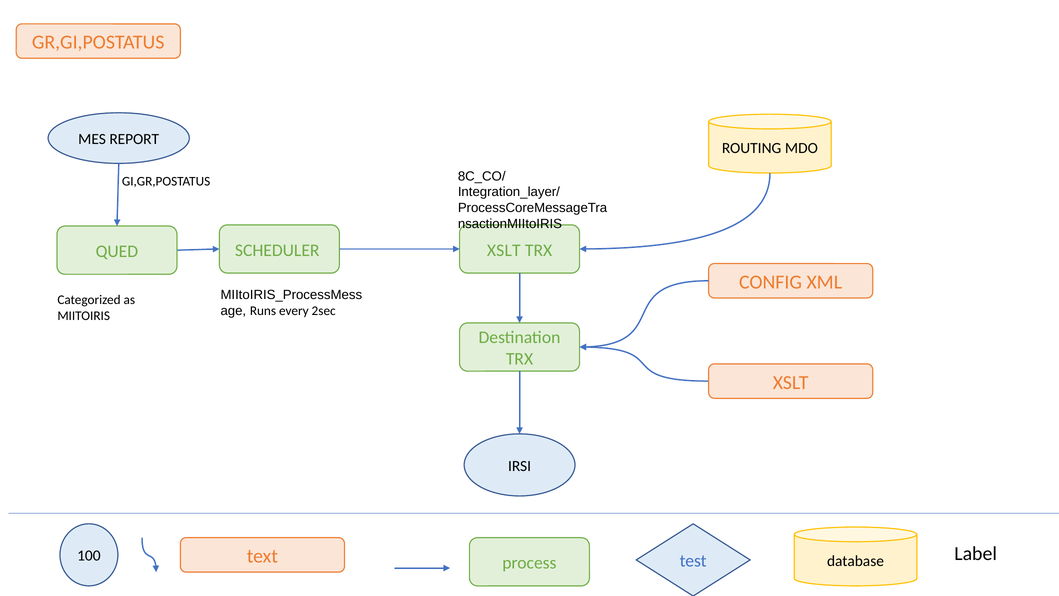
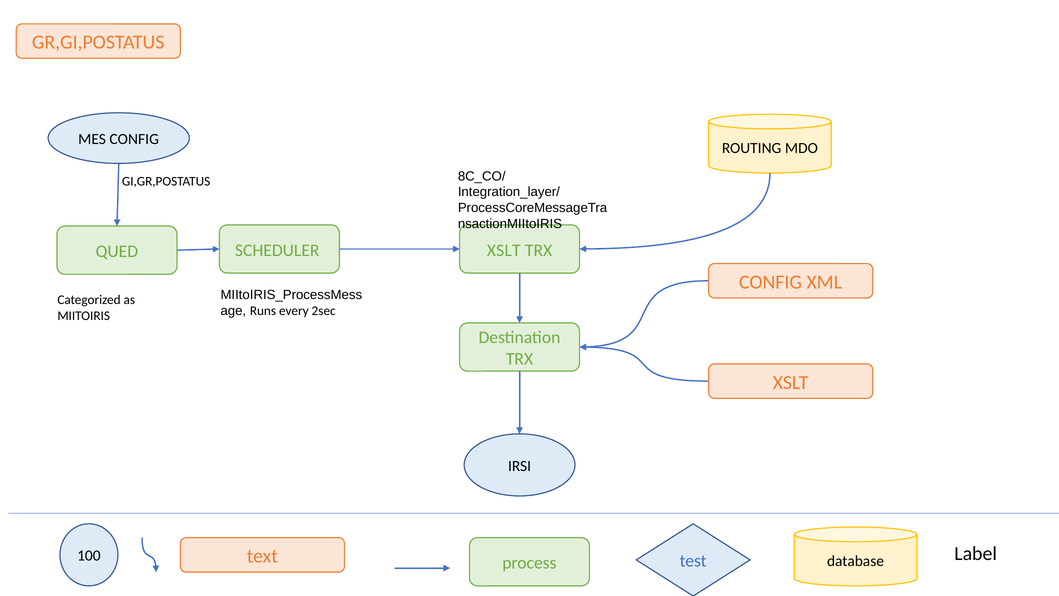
MES REPORT: REPORT -> CONFIG (134, 139)
